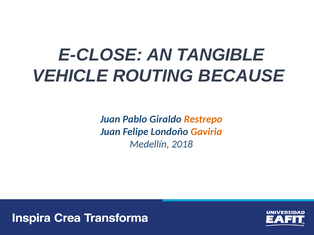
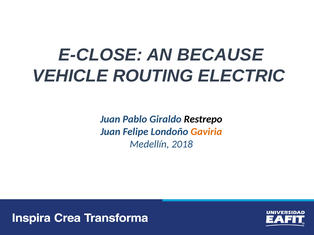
TANGIBLE: TANGIBLE -> BECAUSE (220, 55)
BECAUSE: BECAUSE -> ELECTRIC (241, 76)
Restrepo colour: orange -> black (203, 119)
